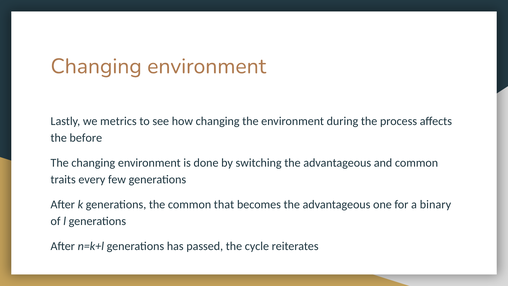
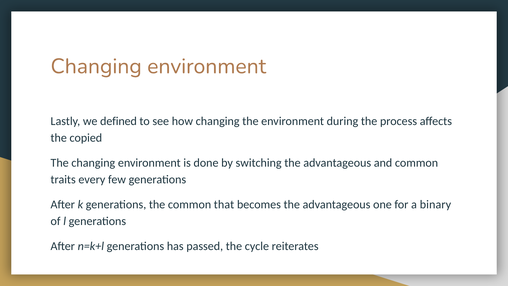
metrics: metrics -> defined (118, 121)
before: before -> copied (86, 138)
